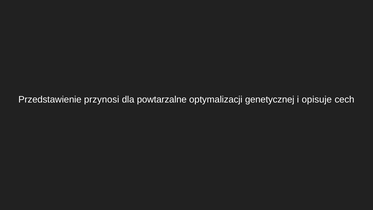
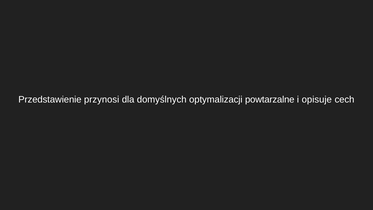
powtarzalne: powtarzalne -> domyślnych (162, 99)
genetycznej: genetycznej -> powtarzalne (270, 99)
